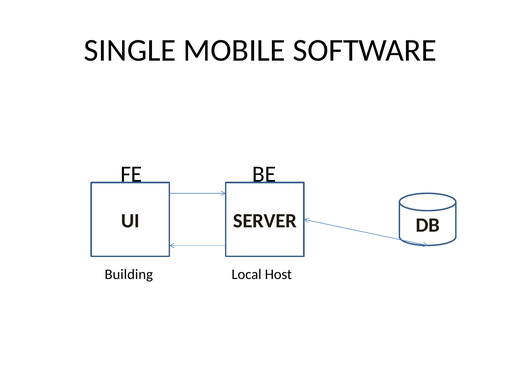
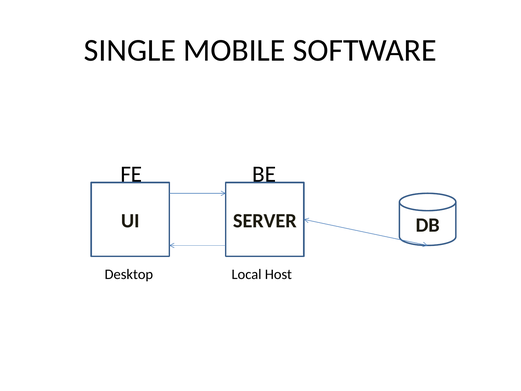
Building: Building -> Desktop (129, 274)
